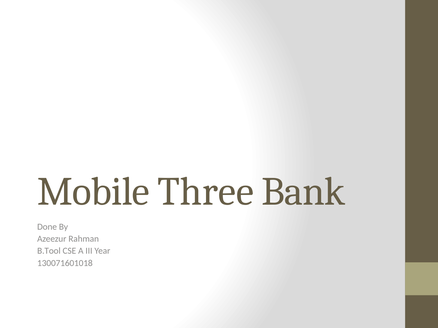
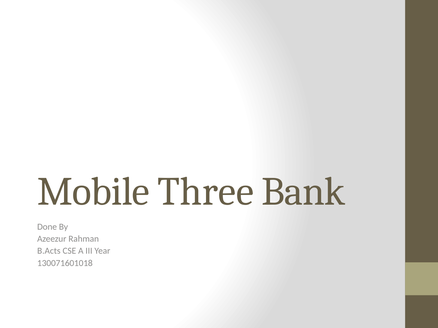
B.Tool: B.Tool -> B.Acts (49, 251)
